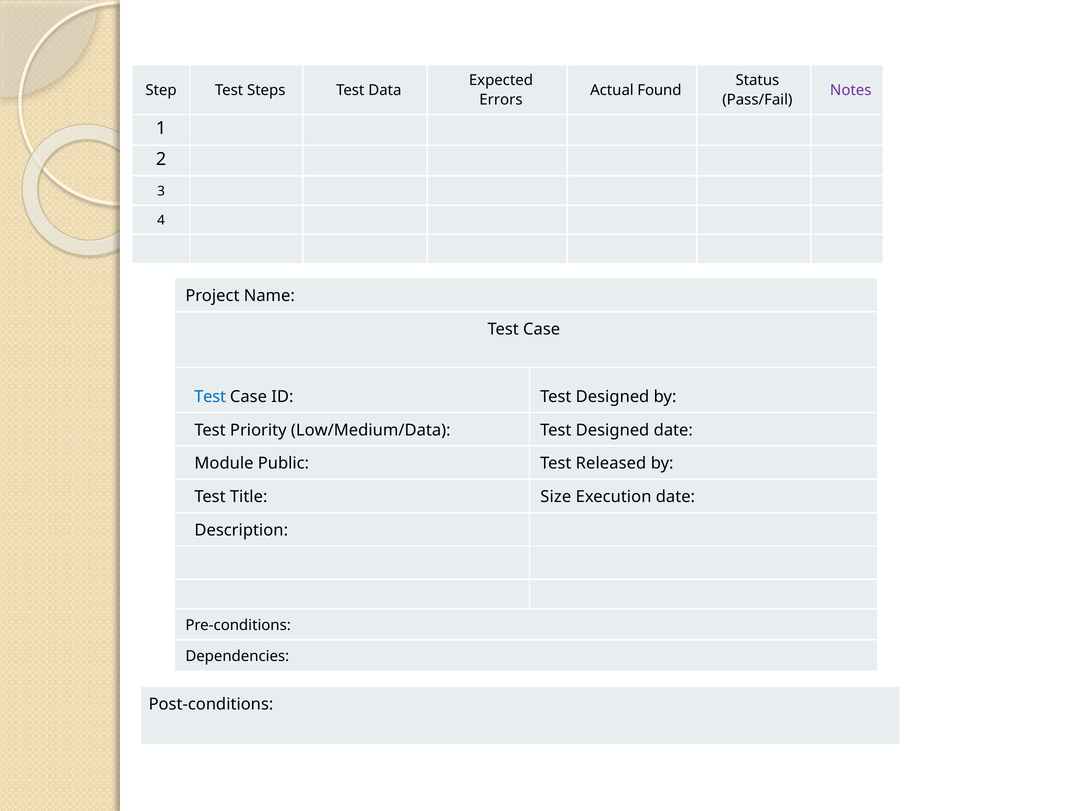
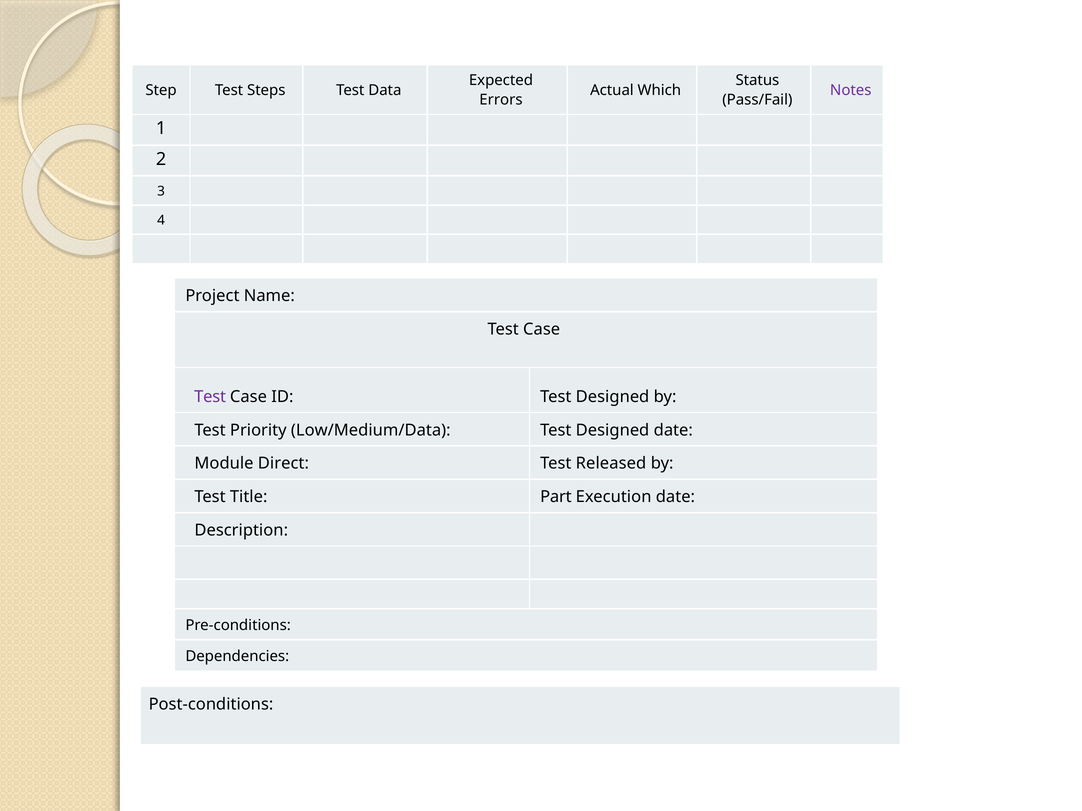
Found: Found -> Which (659, 90)
Test colour: blue -> purple (210, 397)
Public: Public -> Direct (283, 464)
Size: Size -> Part (556, 497)
